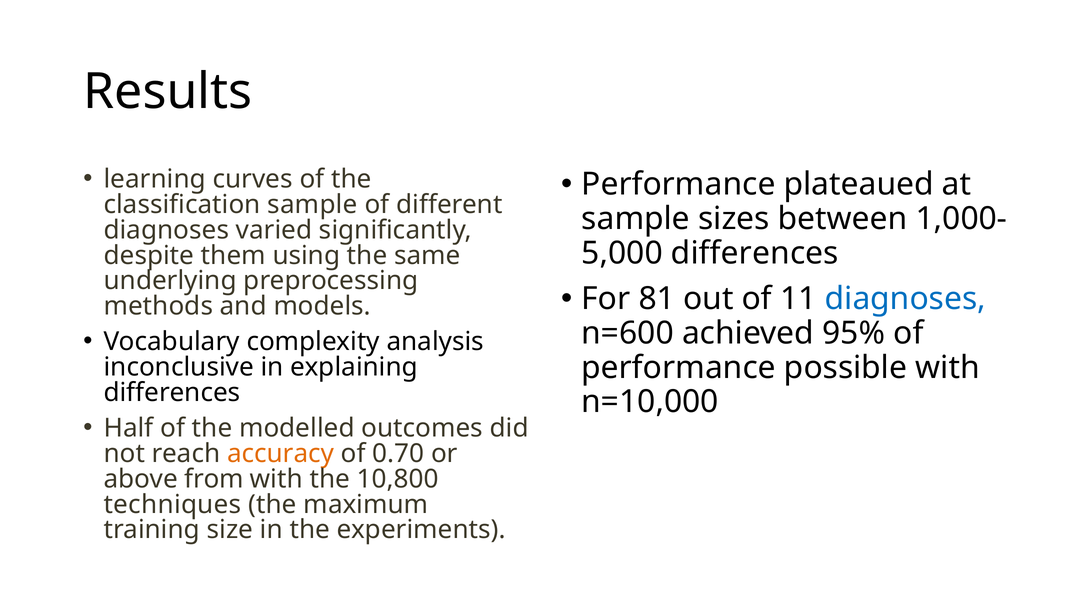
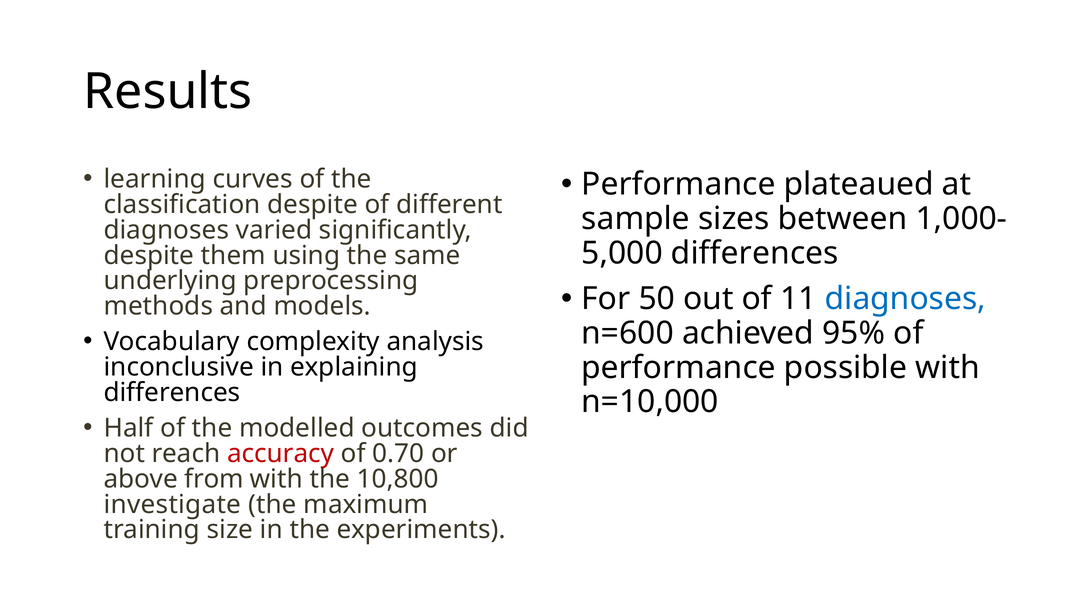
classification sample: sample -> despite (313, 205)
81: 81 -> 50 (657, 299)
accuracy colour: orange -> red (281, 454)
techniques: techniques -> investigate (173, 505)
